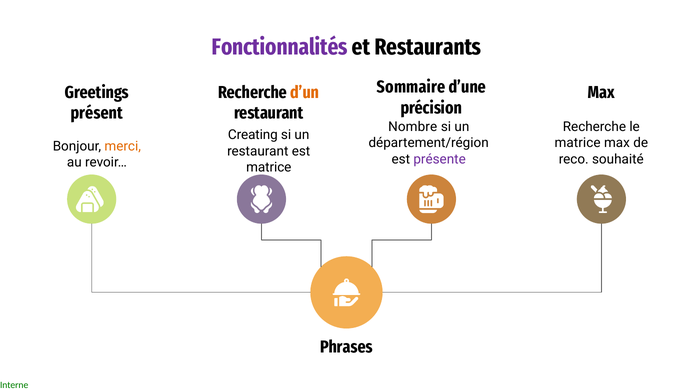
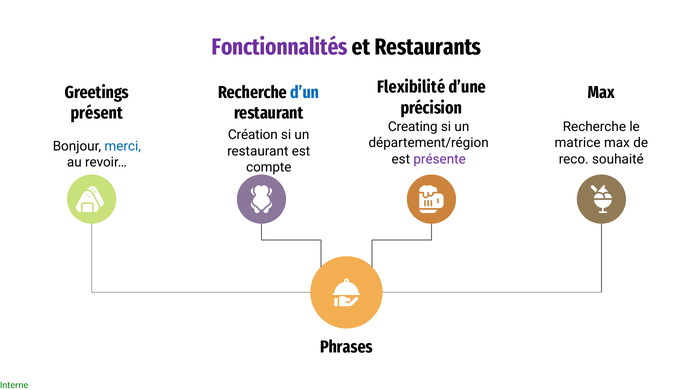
Sommaire: Sommaire -> Flexibilité (411, 87)
d’un colour: orange -> blue (305, 92)
Nombre: Nombre -> Creating (413, 127)
Creating: Creating -> Création (253, 135)
merci colour: orange -> blue (123, 146)
matrice: matrice -> compte (269, 167)
